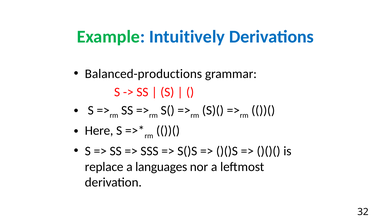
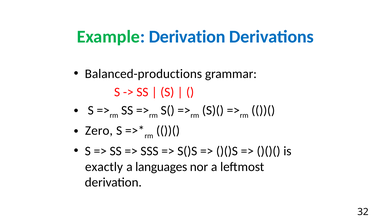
Example Intuitively: Intuitively -> Derivation (187, 37)
Here: Here -> Zero (99, 131)
replace: replace -> exactly (104, 167)
